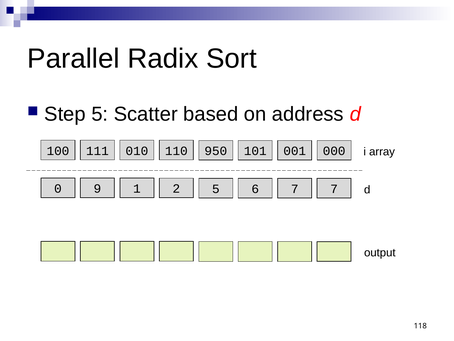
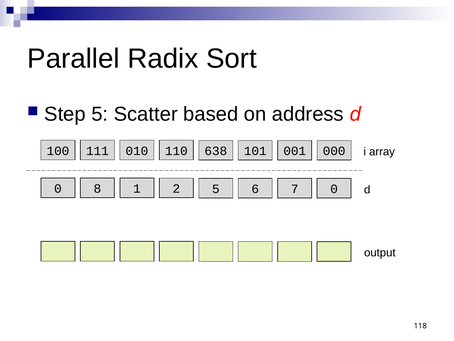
950: 950 -> 638 (216, 151)
9: 9 -> 8 (97, 188)
7 7: 7 -> 0 (334, 189)
